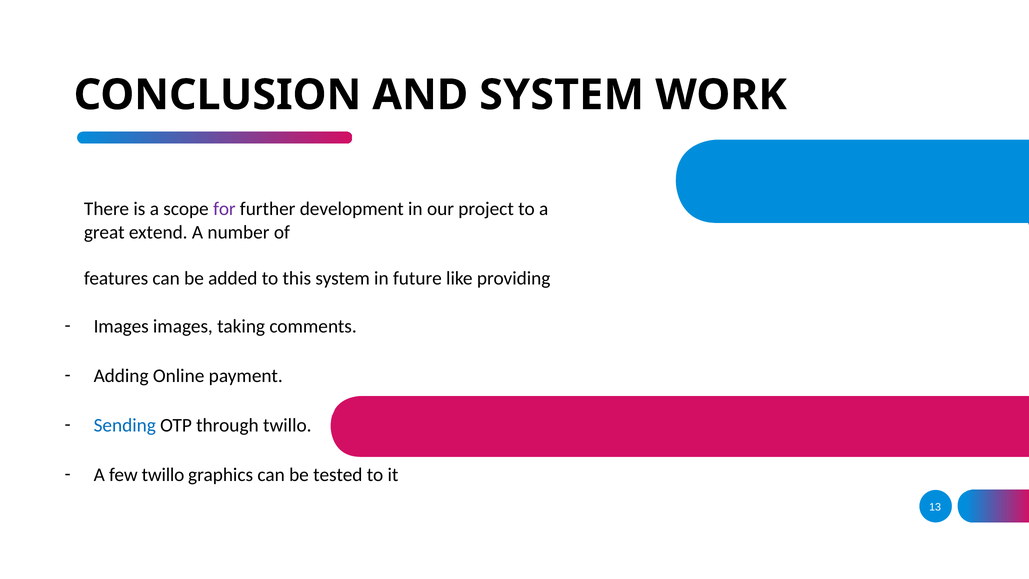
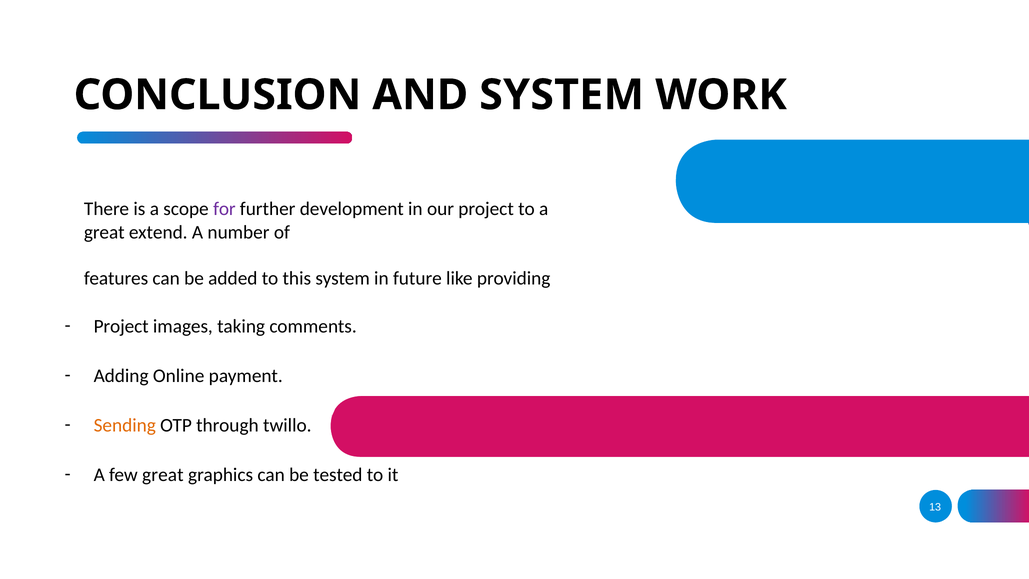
Images: Images -> Project (121, 326)
Sending colour: blue -> orange (125, 425)
few twillo: twillo -> great (163, 475)
